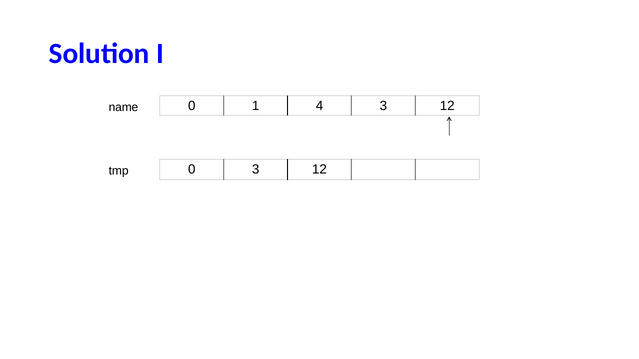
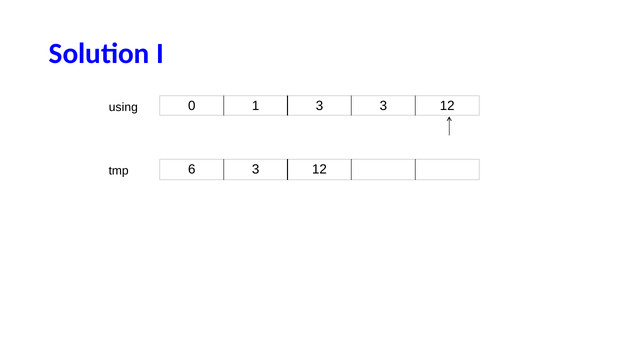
1 4: 4 -> 3 (320, 106)
name: name -> using (123, 107)
tmp 0: 0 -> 6 (192, 169)
